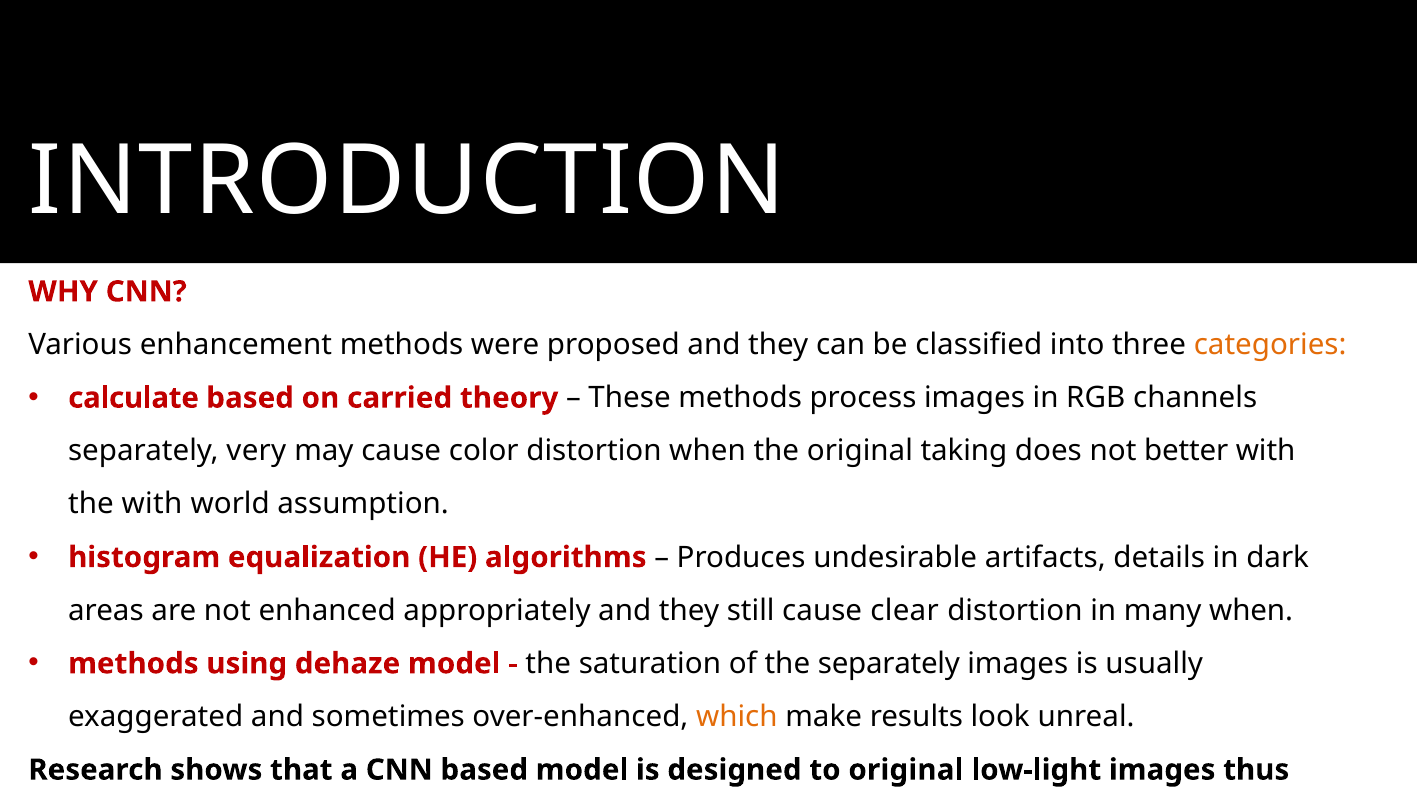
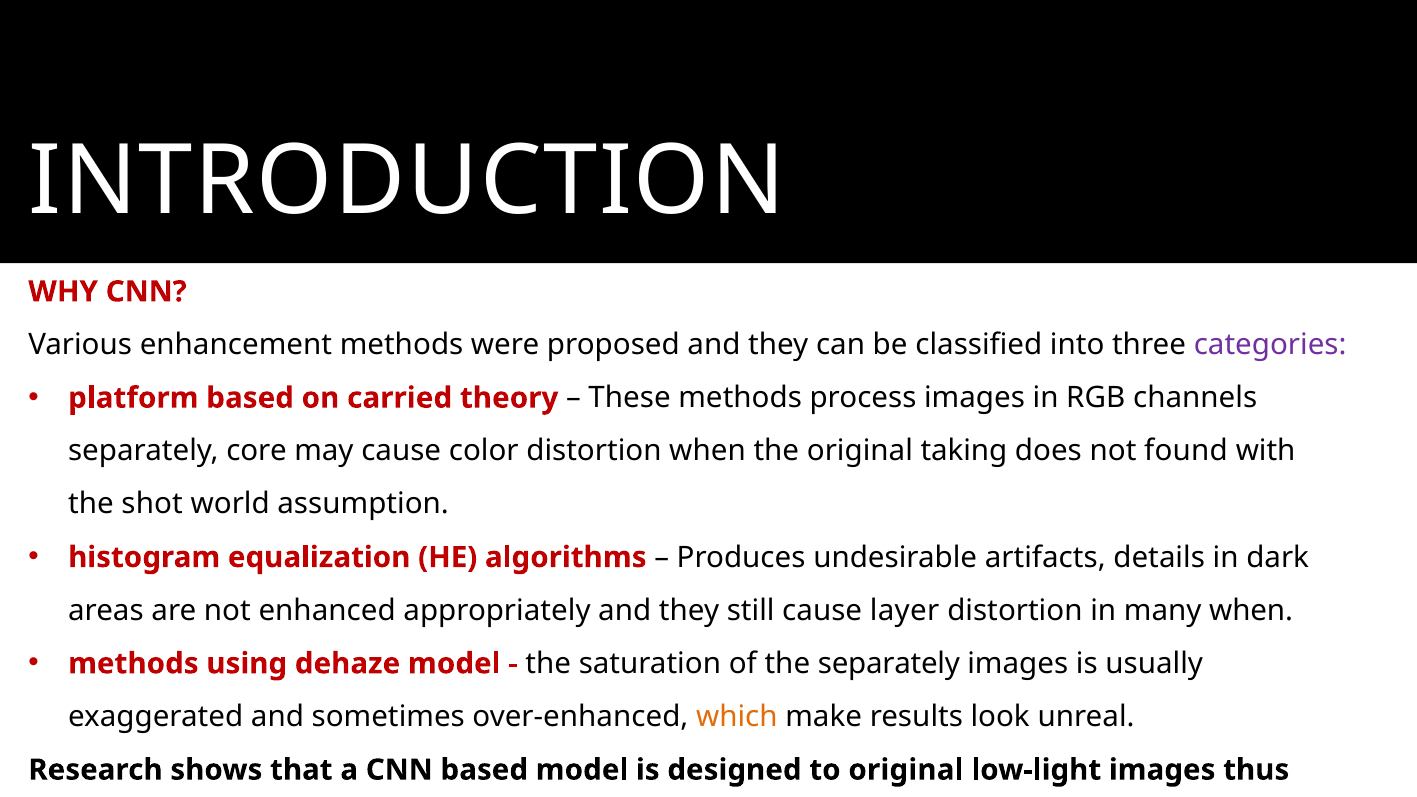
categories colour: orange -> purple (1270, 345)
calculate: calculate -> platform (133, 398)
very: very -> core (257, 451)
better: better -> found (1186, 451)
the with: with -> shot (152, 504)
clear: clear -> layer (905, 611)
